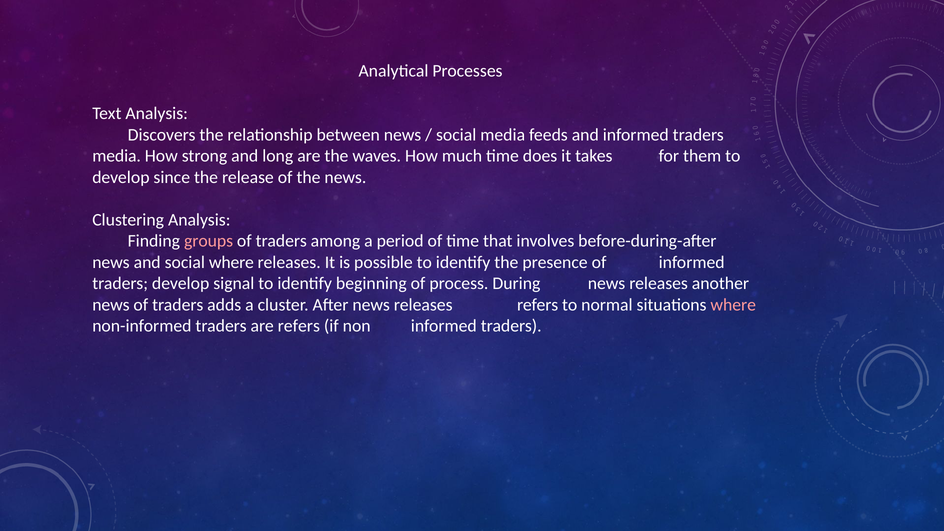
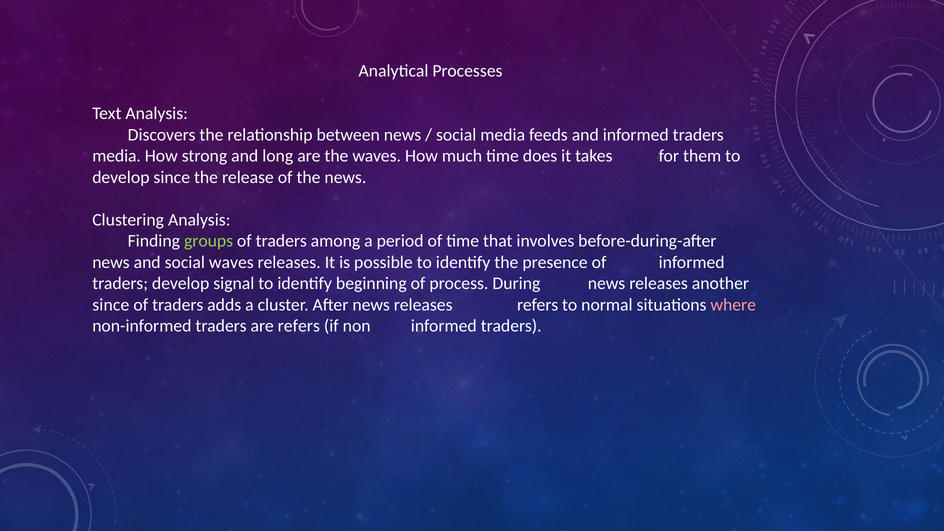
groups colour: pink -> light green (209, 241)
social where: where -> waves (231, 262)
news: news -> since (111, 305)
